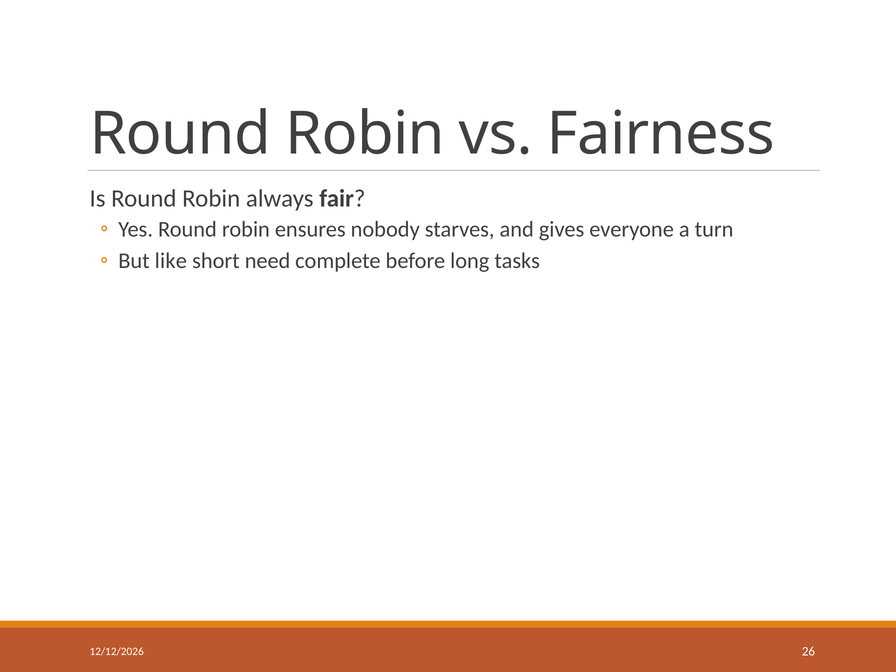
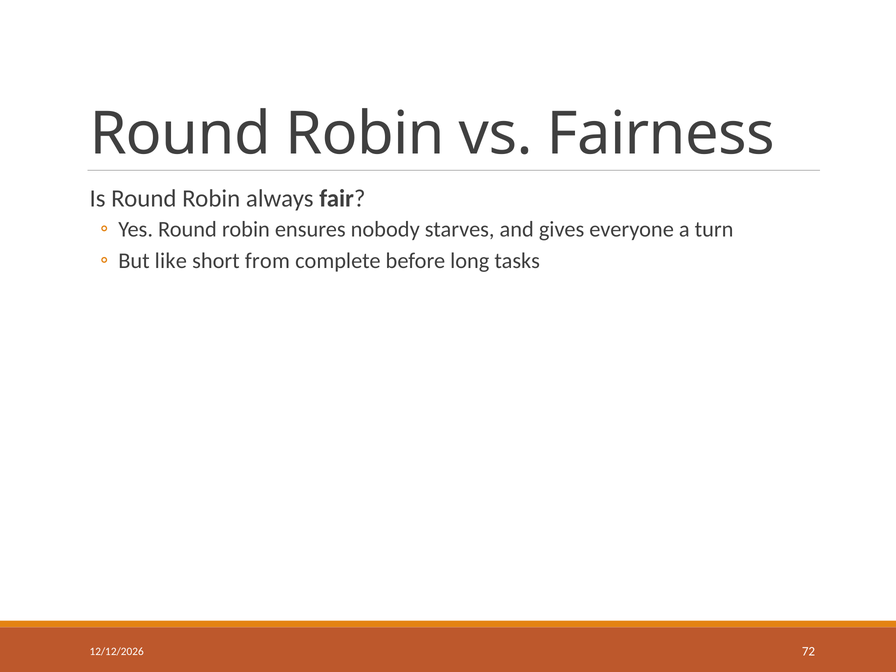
need: need -> from (267, 261)
26: 26 -> 72 (808, 652)
